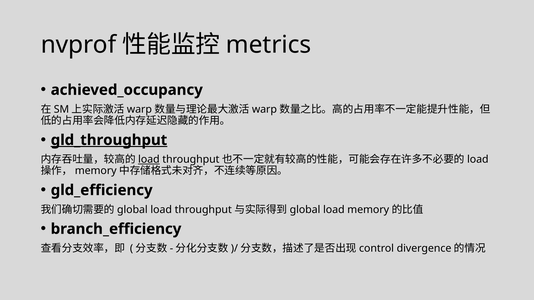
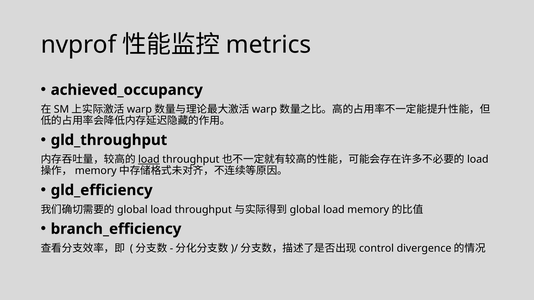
gld_throughput underline: present -> none (109, 140)
